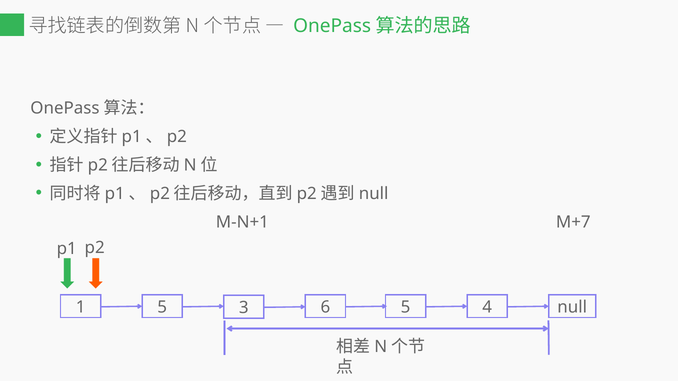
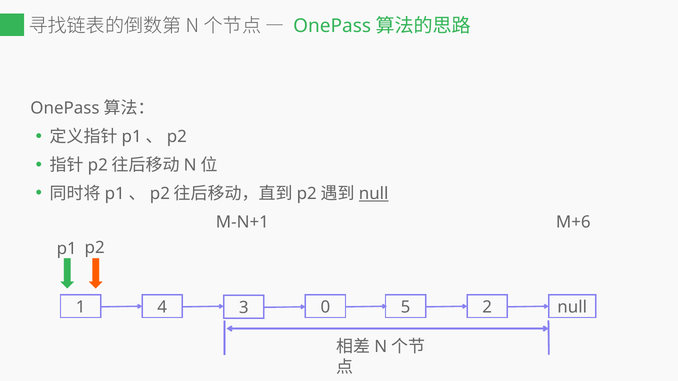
null underline: none -> present (374, 194)
M+7: M+7 -> M+6 (573, 222)
1 5: 5 -> 4 (162, 308)
6: 6 -> 0 (325, 308)
4: 4 -> 2 (487, 308)
